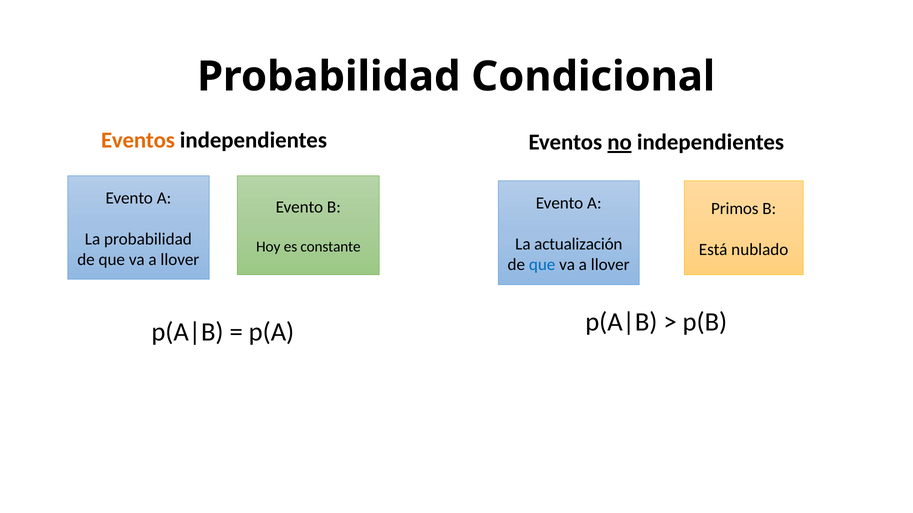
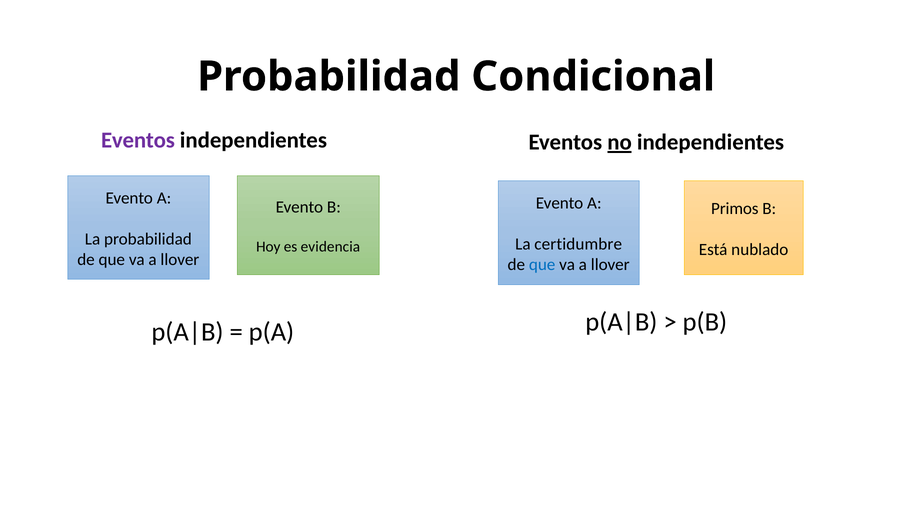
Eventos colour: orange -> purple (138, 140)
actualización: actualización -> certidumbre (578, 244)
constante: constante -> evidencia (330, 247)
